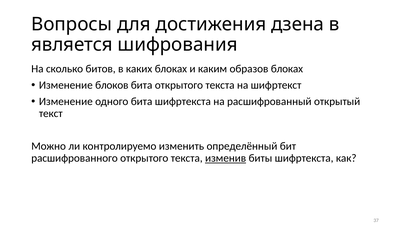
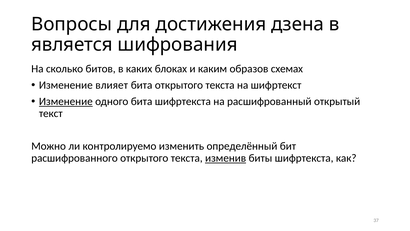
образов блоках: блоках -> схемах (287, 69)
блоков: блоков -> влияет (112, 85)
Изменение underline: none -> present (66, 101)
